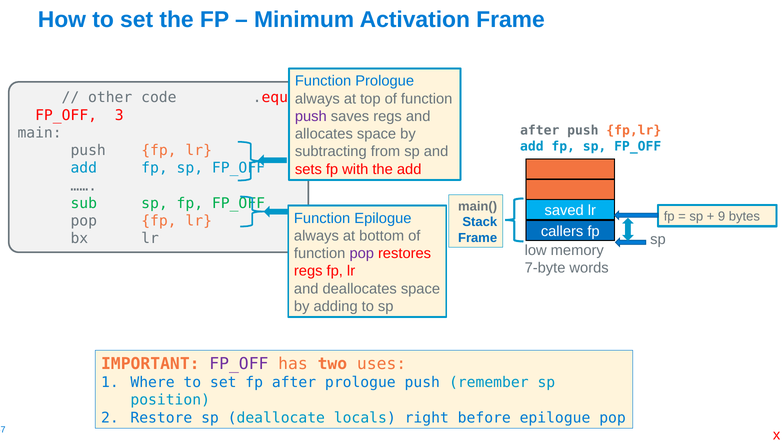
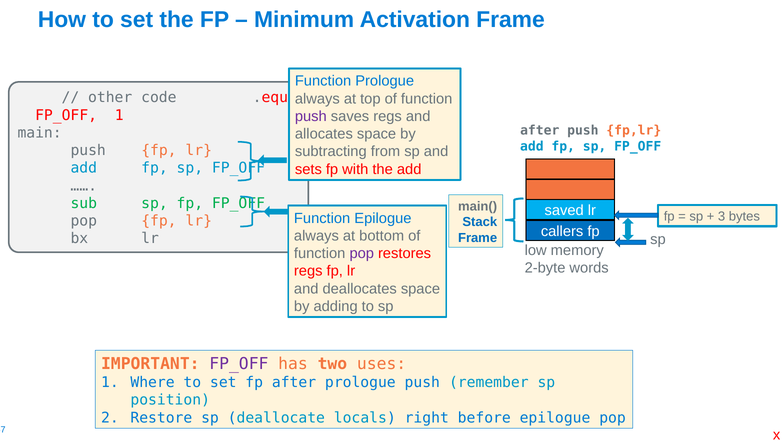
FP_OFF 3: 3 -> 1 (119, 115)
9: 9 -> 3 (722, 216)
7-byte: 7-byte -> 2-byte (545, 268)
